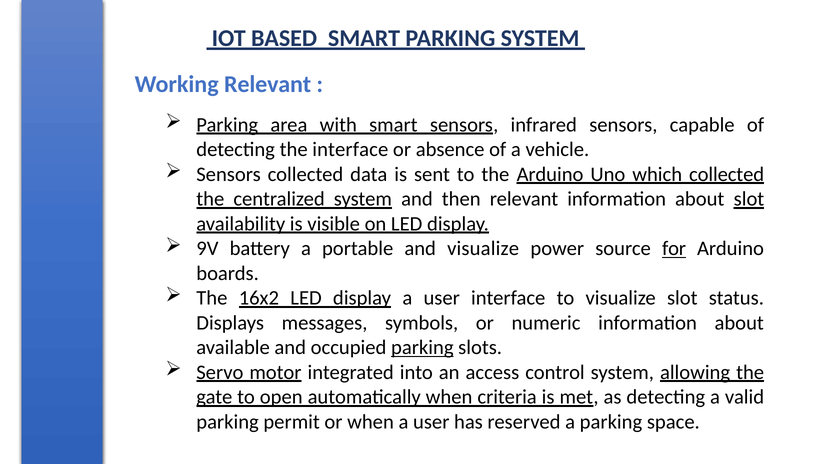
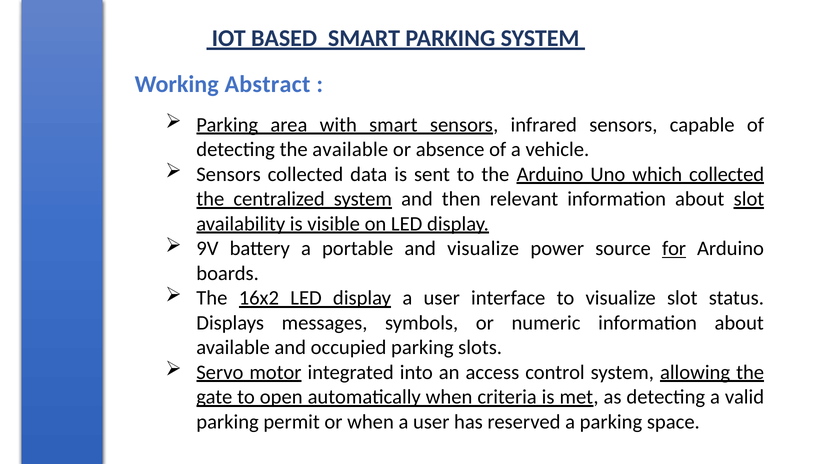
Working Relevant: Relevant -> Abstract (267, 84)
the interface: interface -> available (350, 150)
parking underline: present -> none (422, 348)
